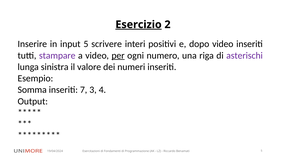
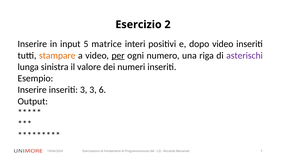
Esercizio underline: present -> none (139, 25)
scrivere: scrivere -> matrice (107, 44)
stampare colour: purple -> orange (57, 55)
Somma: Somma -> Inserire (32, 90)
inseriti 7: 7 -> 3 (84, 90)
4: 4 -> 6 (102, 90)
